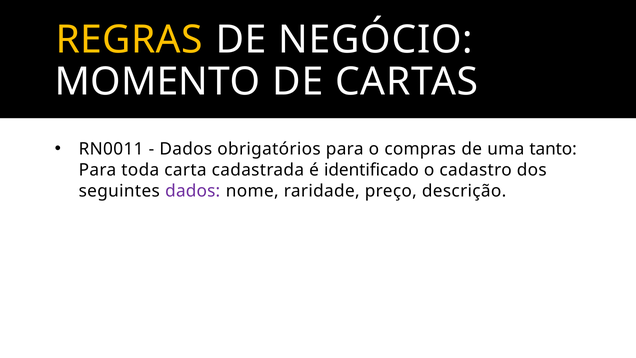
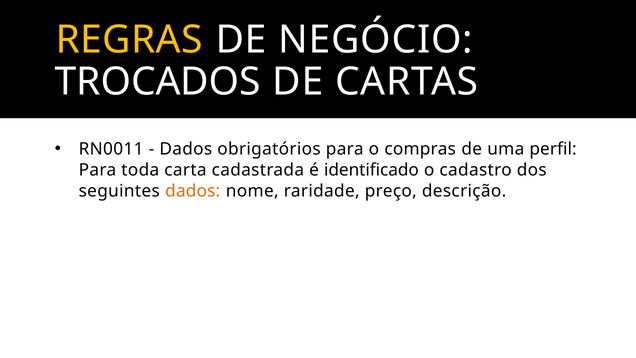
MOMENTO: MOMENTO -> TROCADOS (158, 82)
tanto: tanto -> perfil (553, 149)
dados colour: purple -> orange (193, 191)
